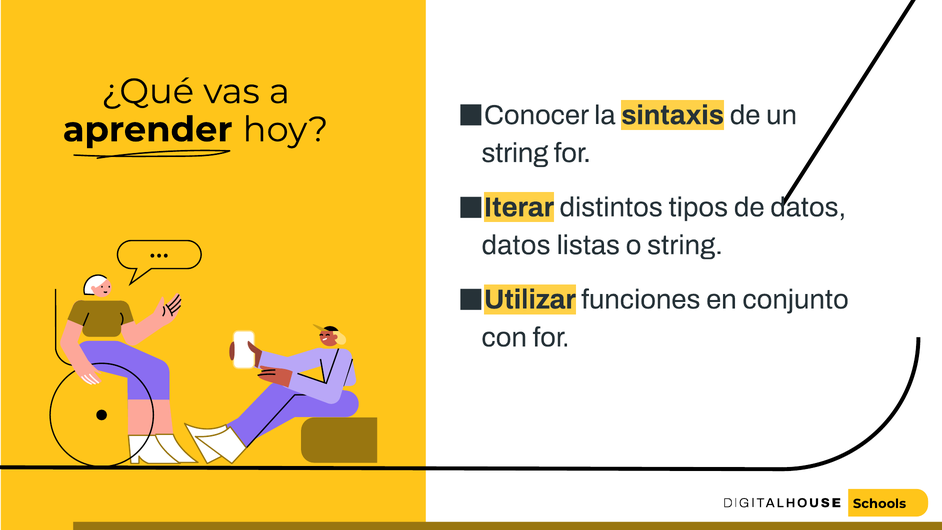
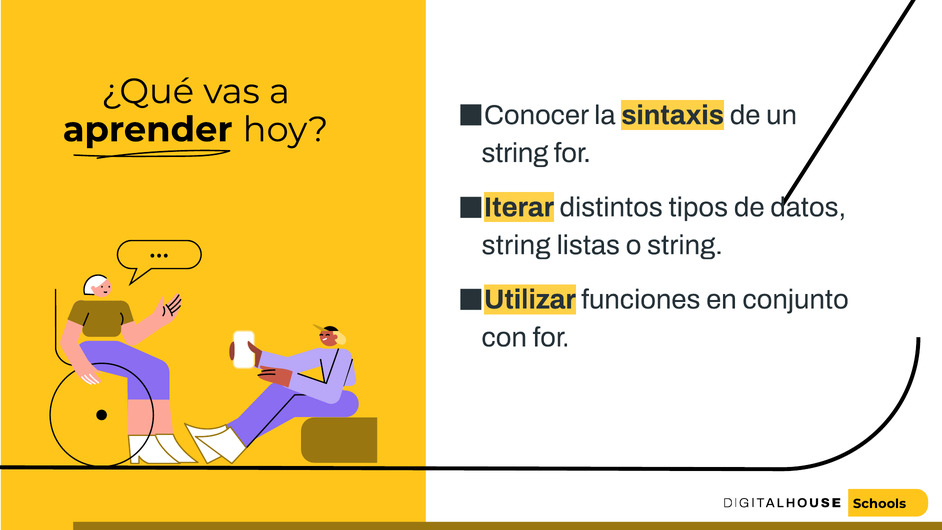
datos: datos -> string (516, 245)
